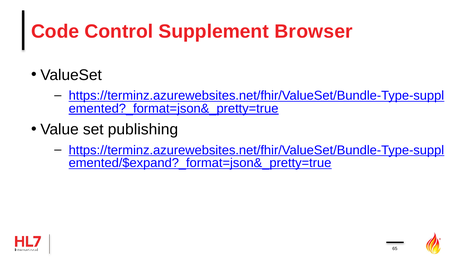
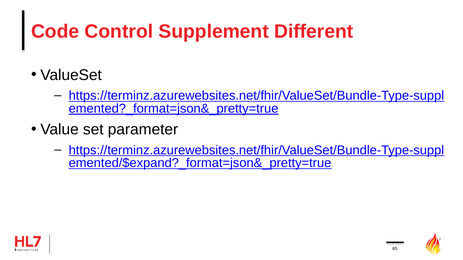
Browser: Browser -> Different (314, 32)
publishing: publishing -> parameter (143, 130)
